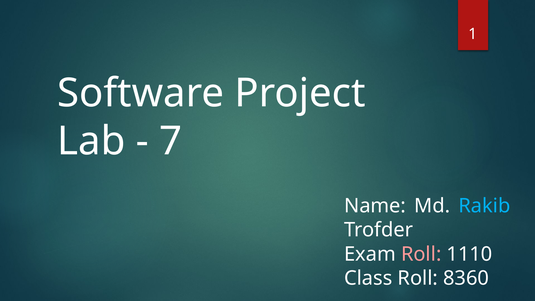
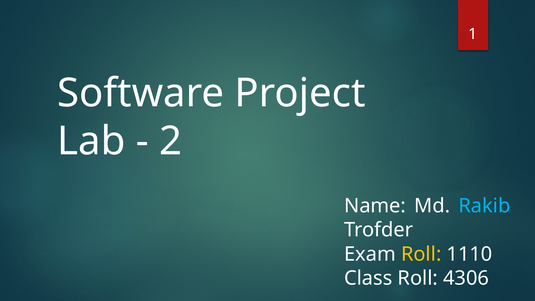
7: 7 -> 2 (171, 141)
Roll colour: pink -> yellow (421, 254)
8360: 8360 -> 4306 (466, 278)
